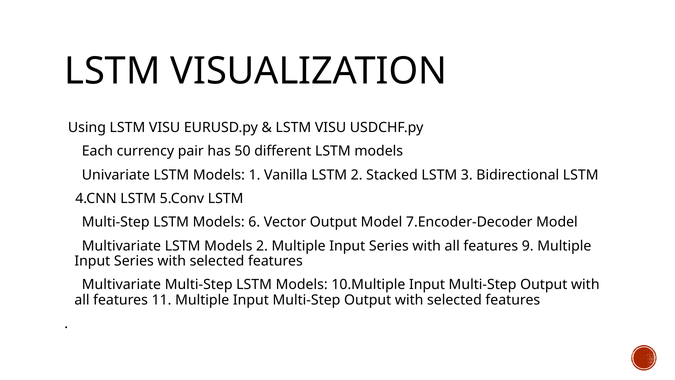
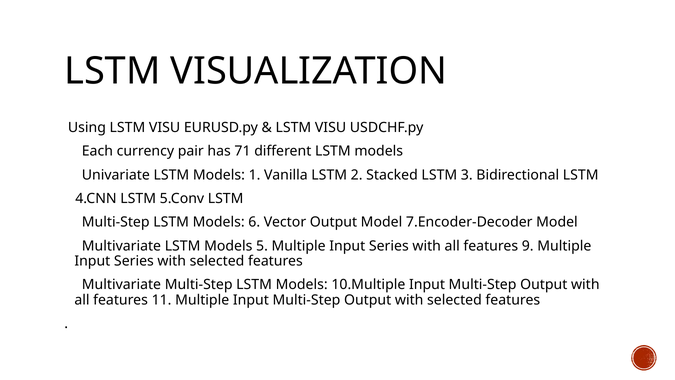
50: 50 -> 71 (242, 151)
Models 2: 2 -> 5 (262, 246)
